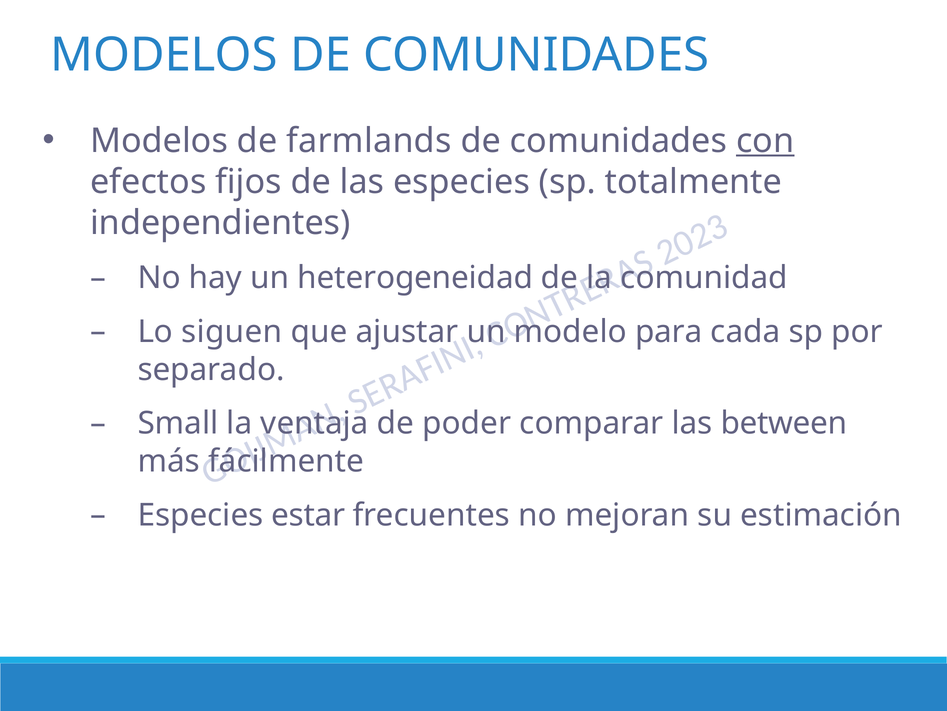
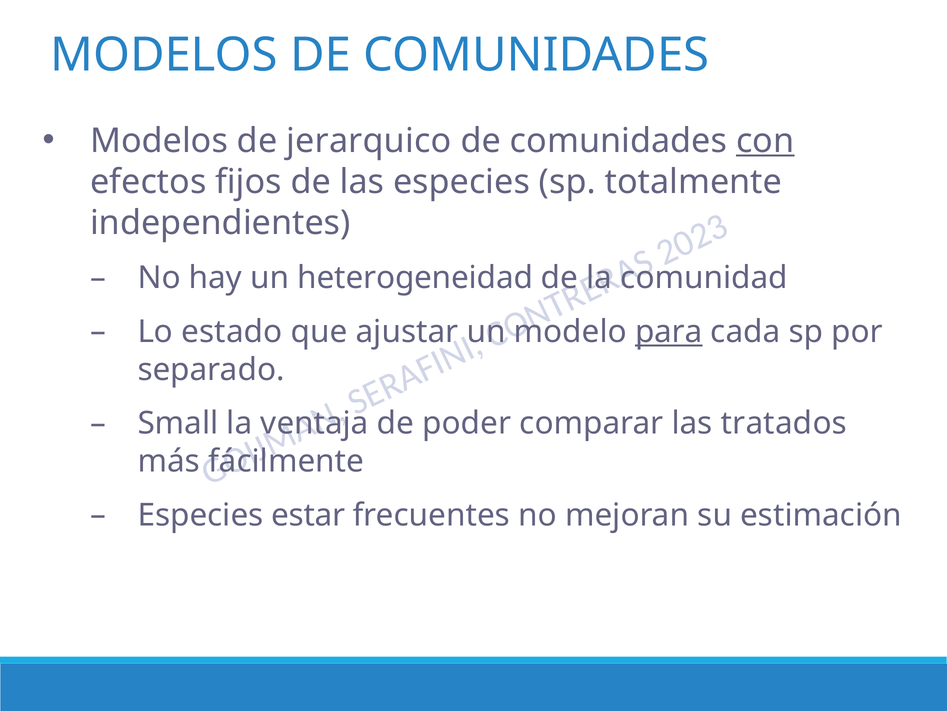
farmlands: farmlands -> jerarquico (369, 141)
siguen: siguen -> estado (232, 331)
para underline: none -> present (669, 331)
between: between -> tratados (784, 423)
